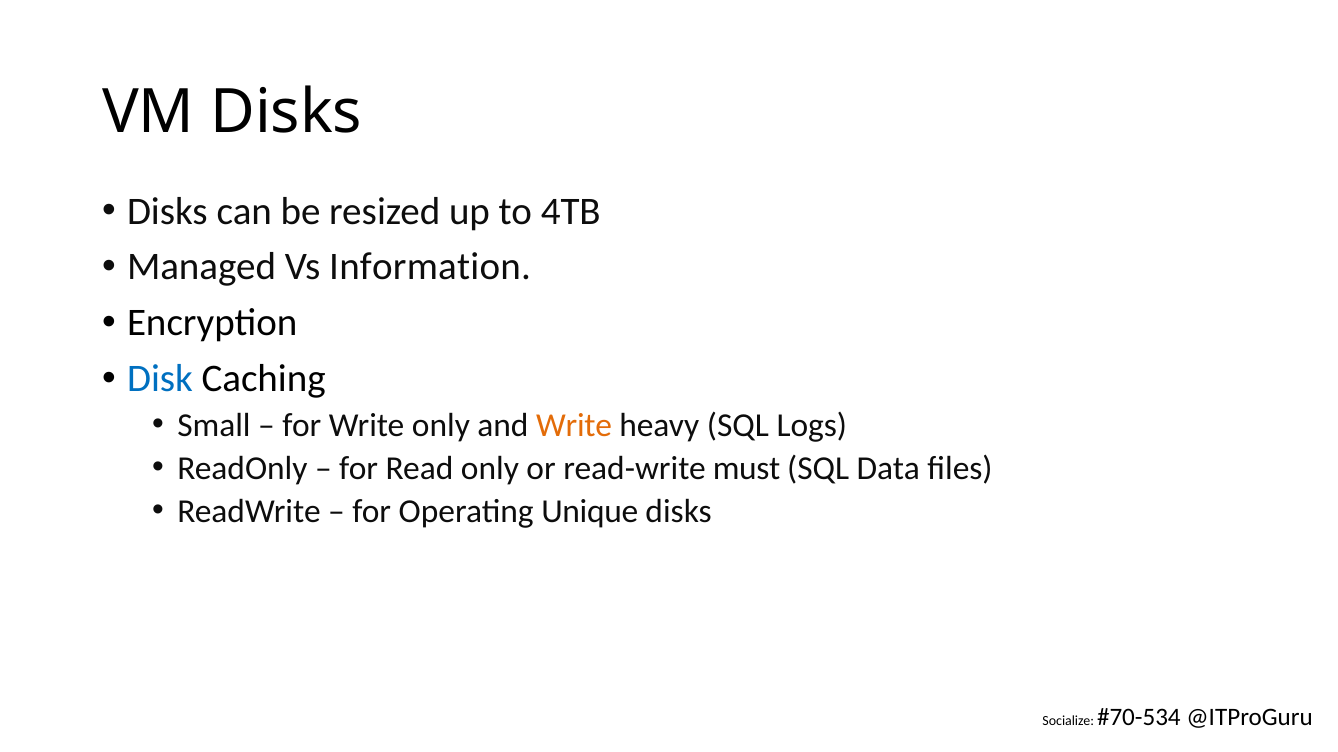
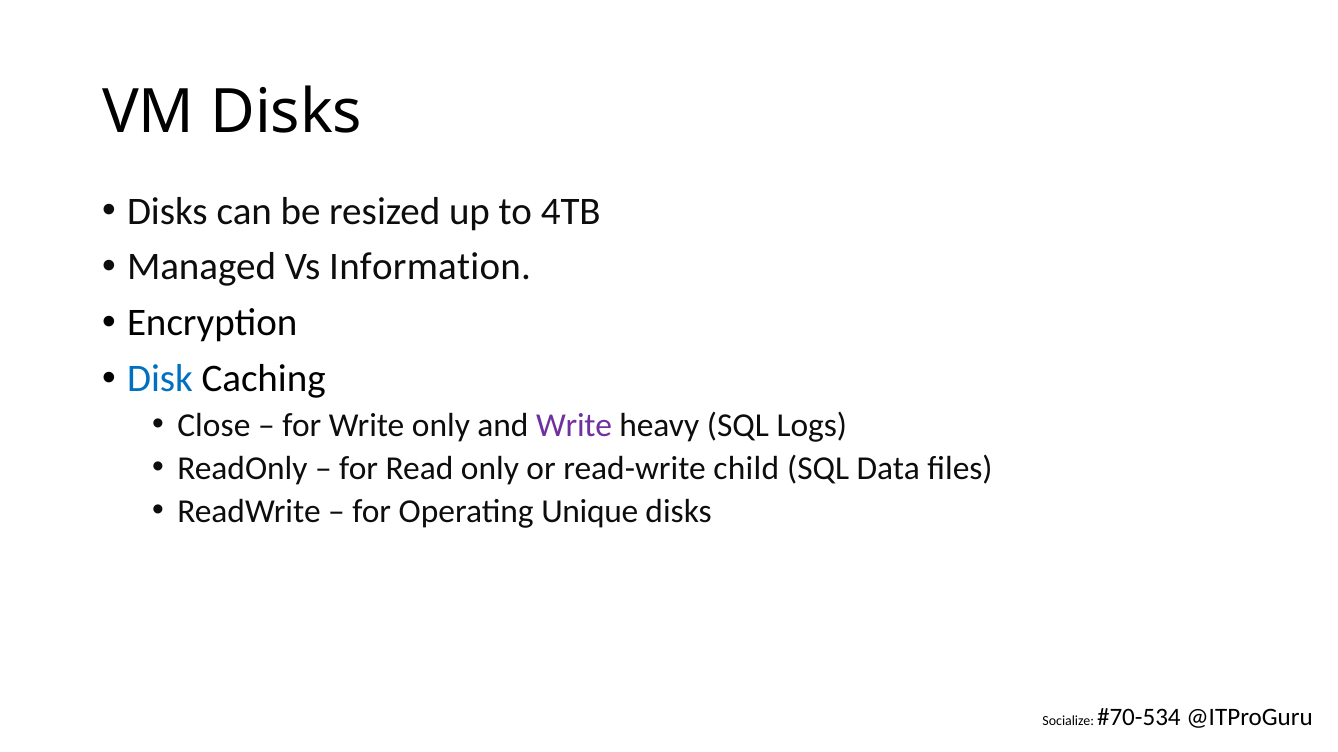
Small: Small -> Close (214, 426)
Write colour: orange -> purple (574, 426)
must: must -> child (746, 469)
